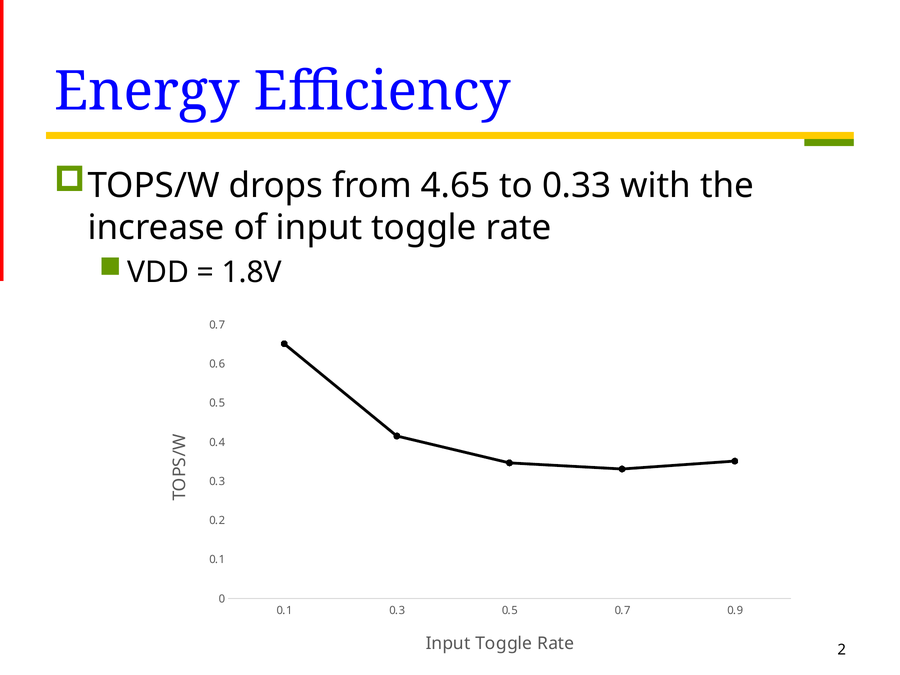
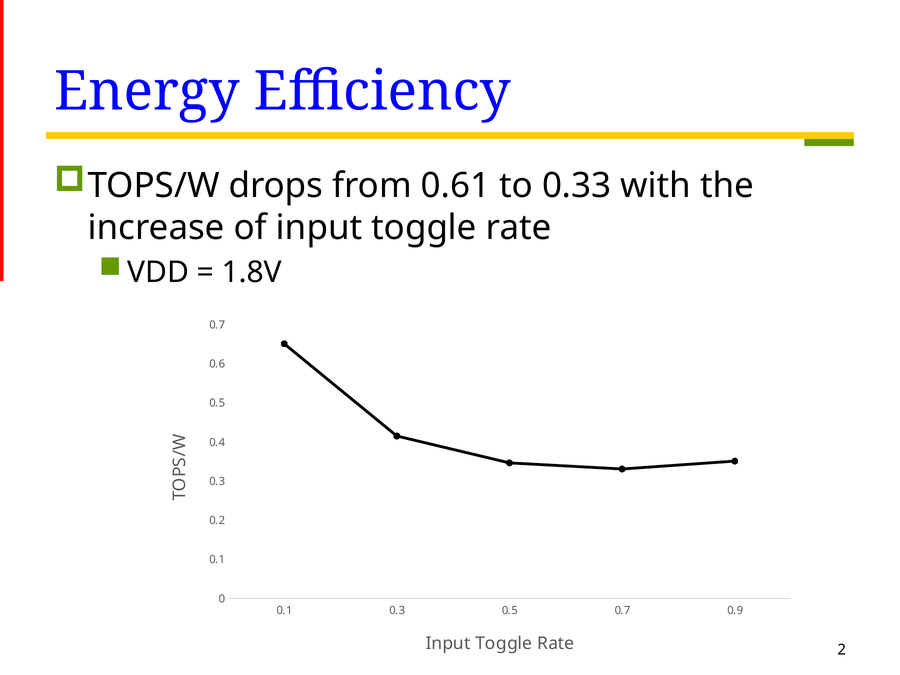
4.65: 4.65 -> 0.61 (456, 185)
